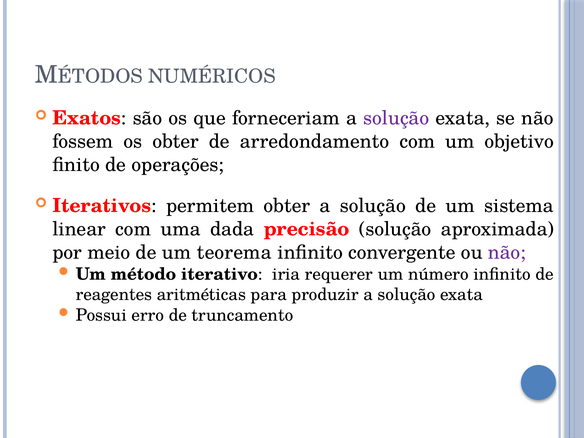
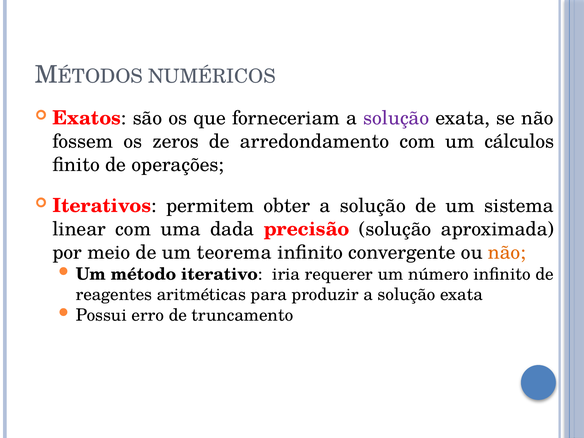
os obter: obter -> zeros (176, 141)
objetivo: objetivo -> cálculos (519, 141)
não colour: purple -> orange (507, 252)
